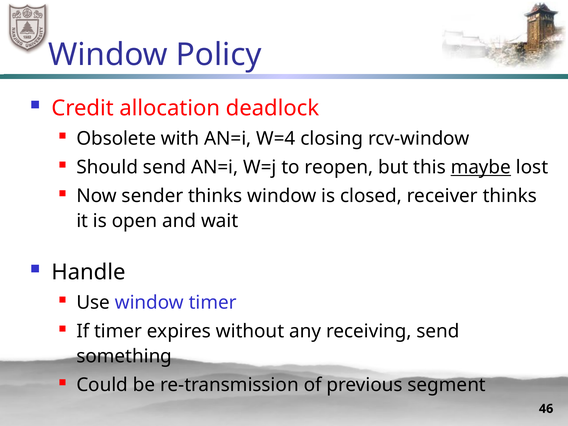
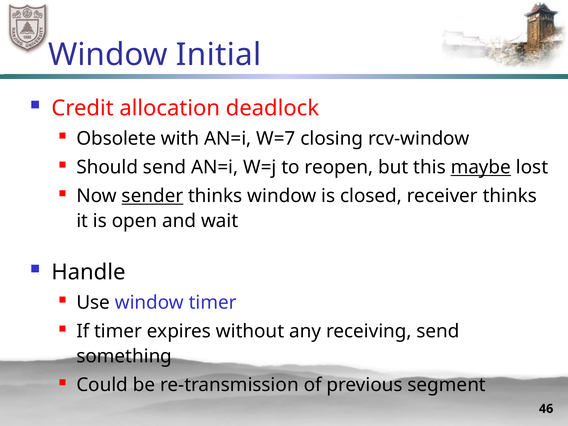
Policy: Policy -> Initial (219, 55)
W=4: W=4 -> W=7 (276, 139)
sender underline: none -> present (152, 196)
